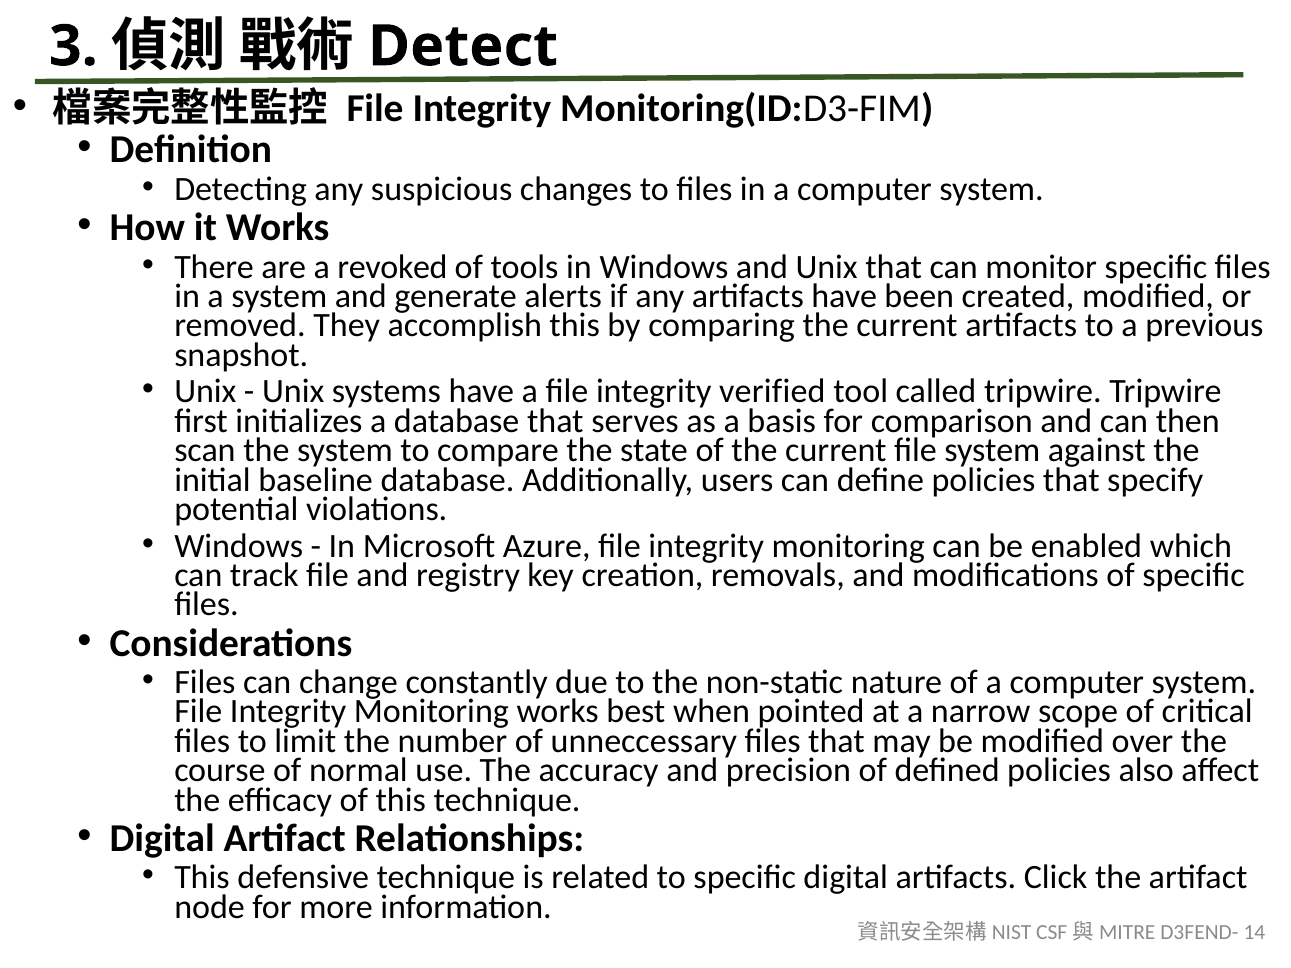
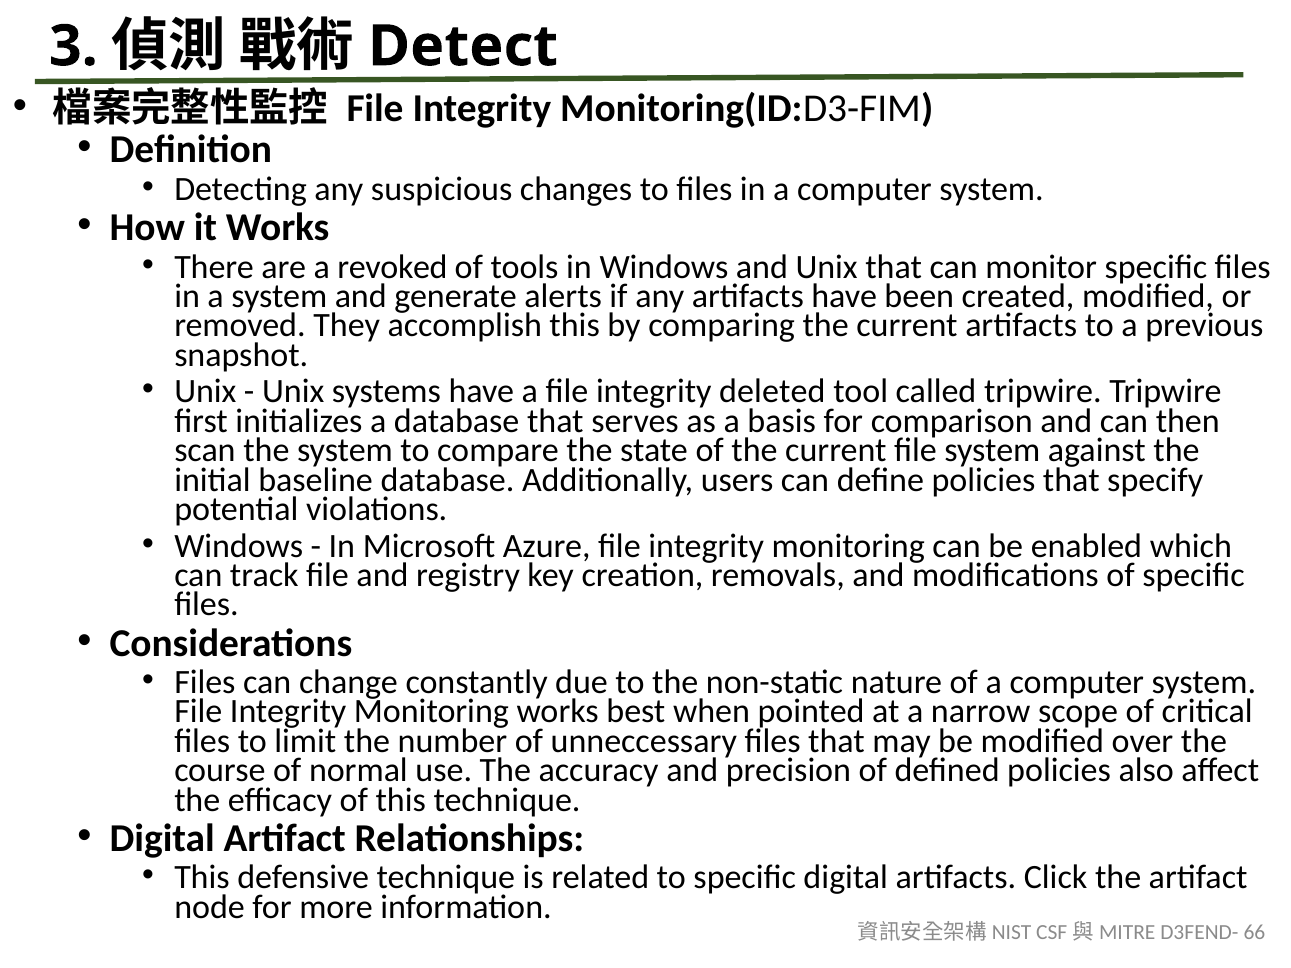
verified: verified -> deleted (772, 392)
14: 14 -> 66 (1254, 933)
